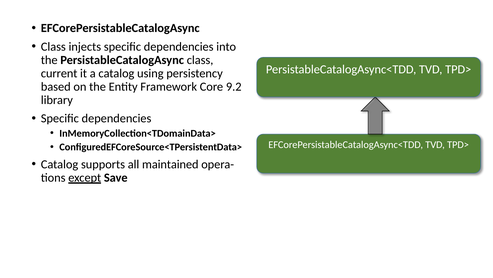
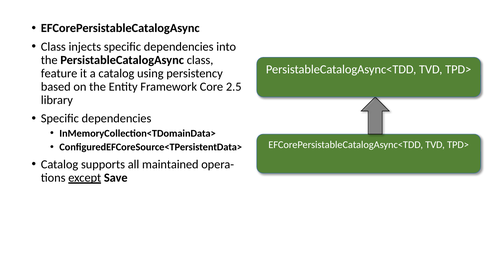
current: current -> feature (59, 73)
9.2: 9.2 -> 2.5 (234, 86)
